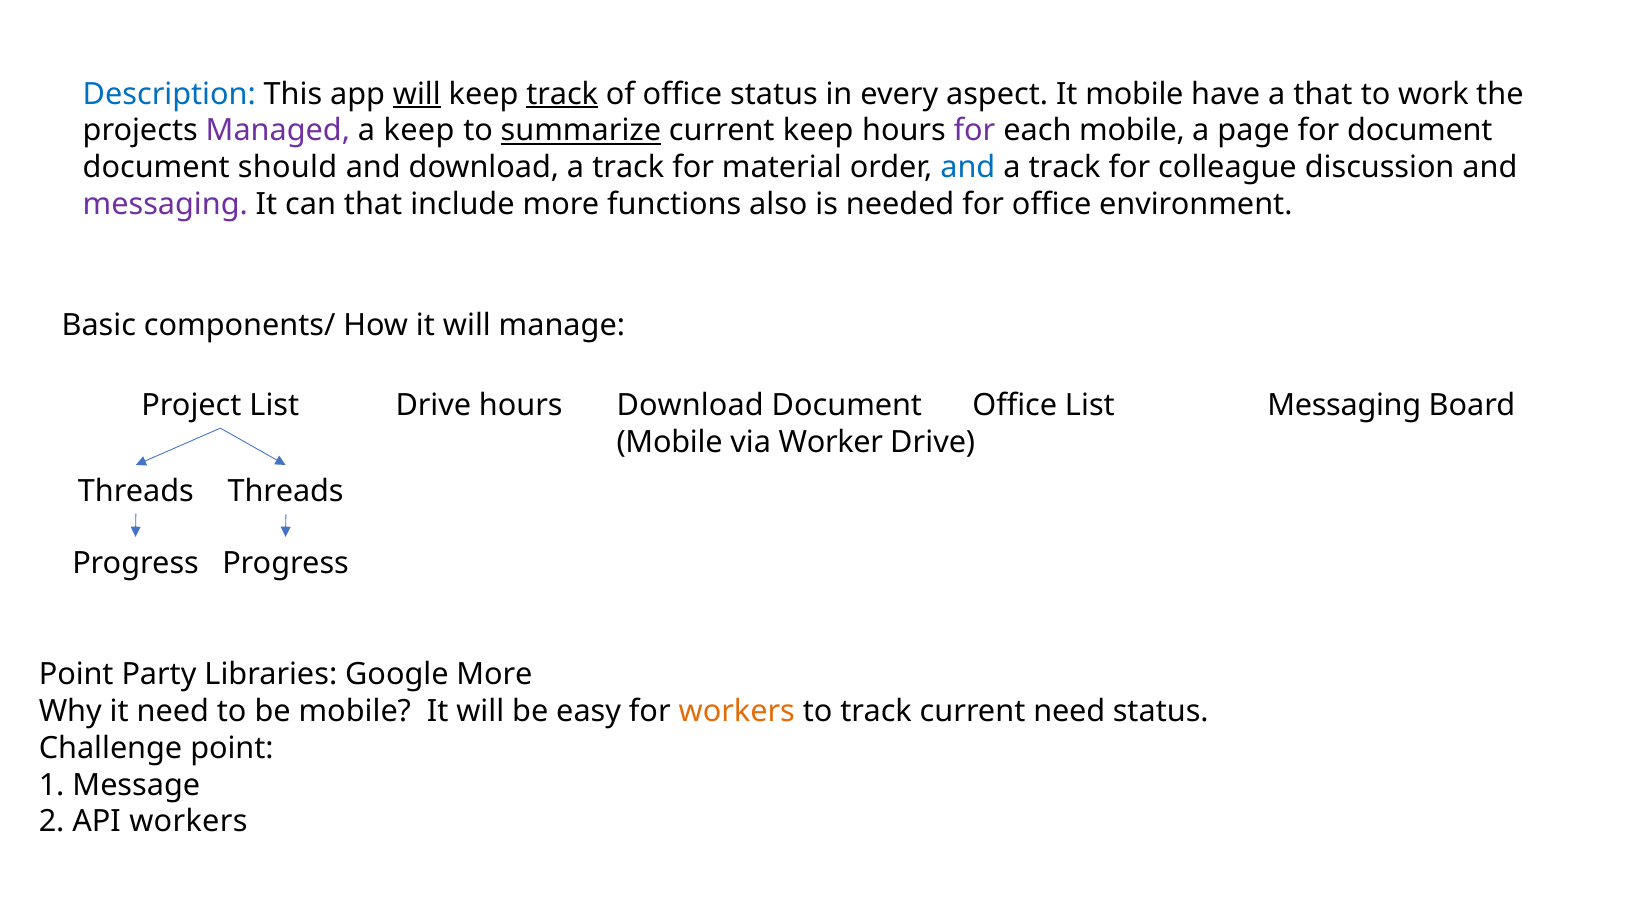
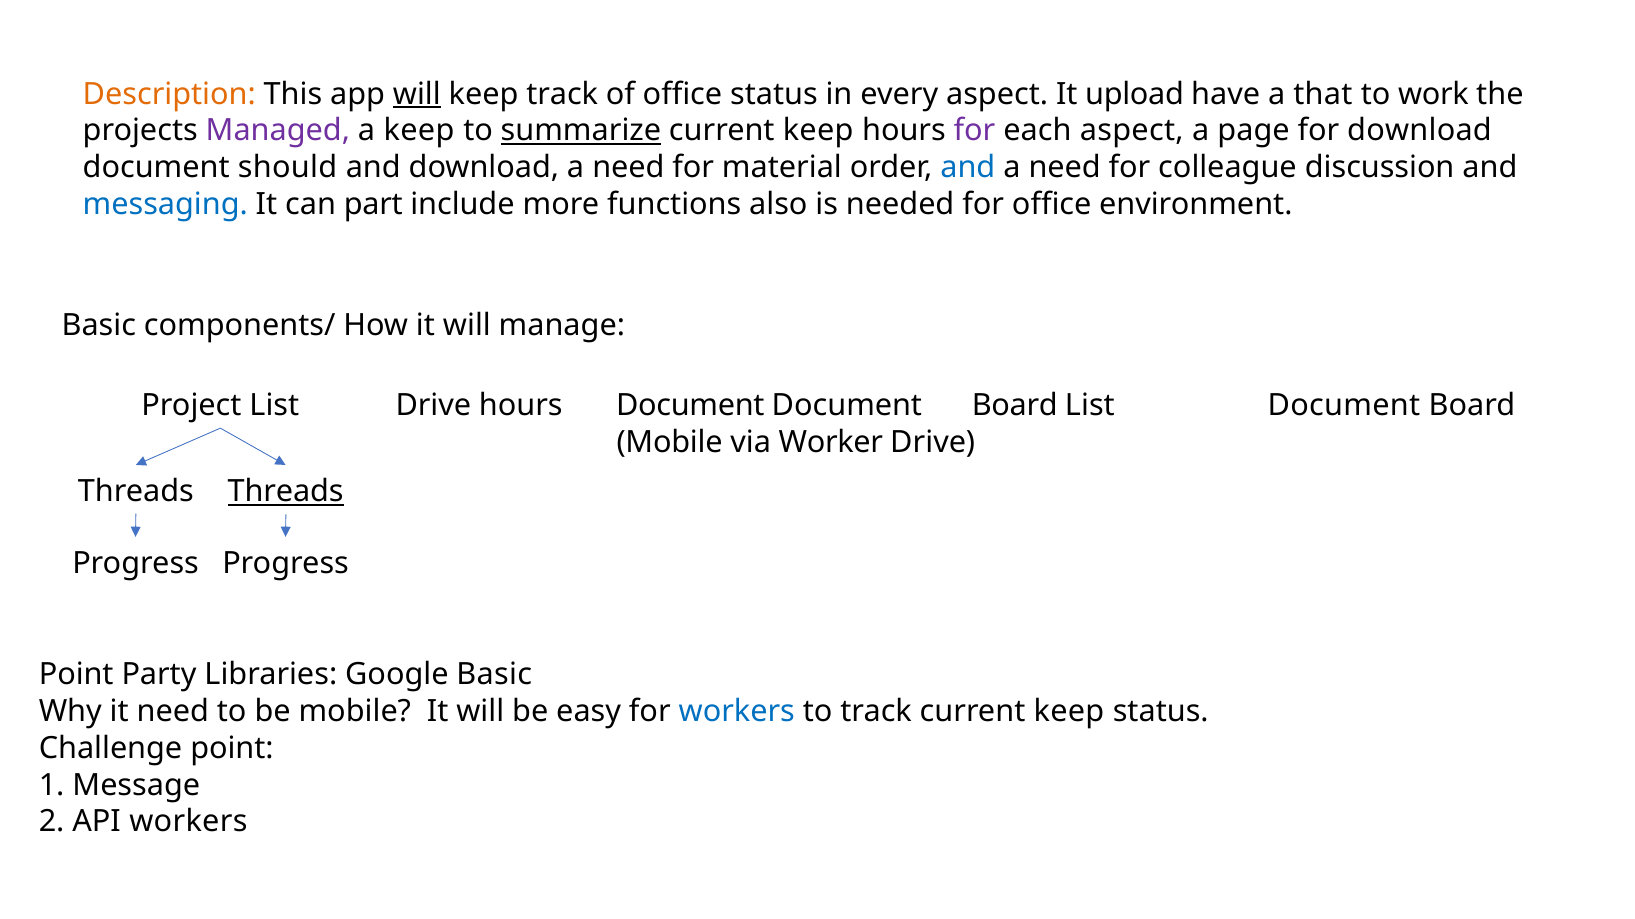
Description colour: blue -> orange (169, 94)
track underline: present -> none (562, 94)
It mobile: mobile -> upload (1135, 94)
each mobile: mobile -> aspect (1132, 131)
for document: document -> download (1420, 131)
download a track: track -> need (628, 168)
track: track -> need (1065, 168)
messaging colour: purple -> blue (165, 204)
can that: that -> part (373, 204)
Download: Download -> Document (690, 406)
hours Office: Office -> Board (1015, 406)
List Messaging: Messaging -> Document (1344, 406)
Threads underline: none -> present (286, 492)
Google More: More -> Basic (494, 675)
workers colour: orange -> blue (737, 712)
track current need: need -> keep (1069, 712)
